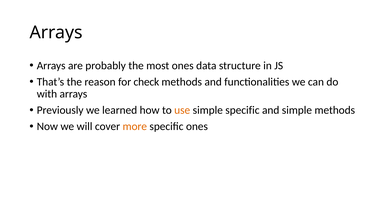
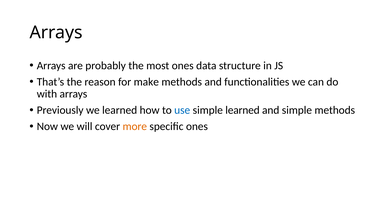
check: check -> make (146, 82)
use colour: orange -> blue (182, 110)
simple specific: specific -> learned (243, 110)
